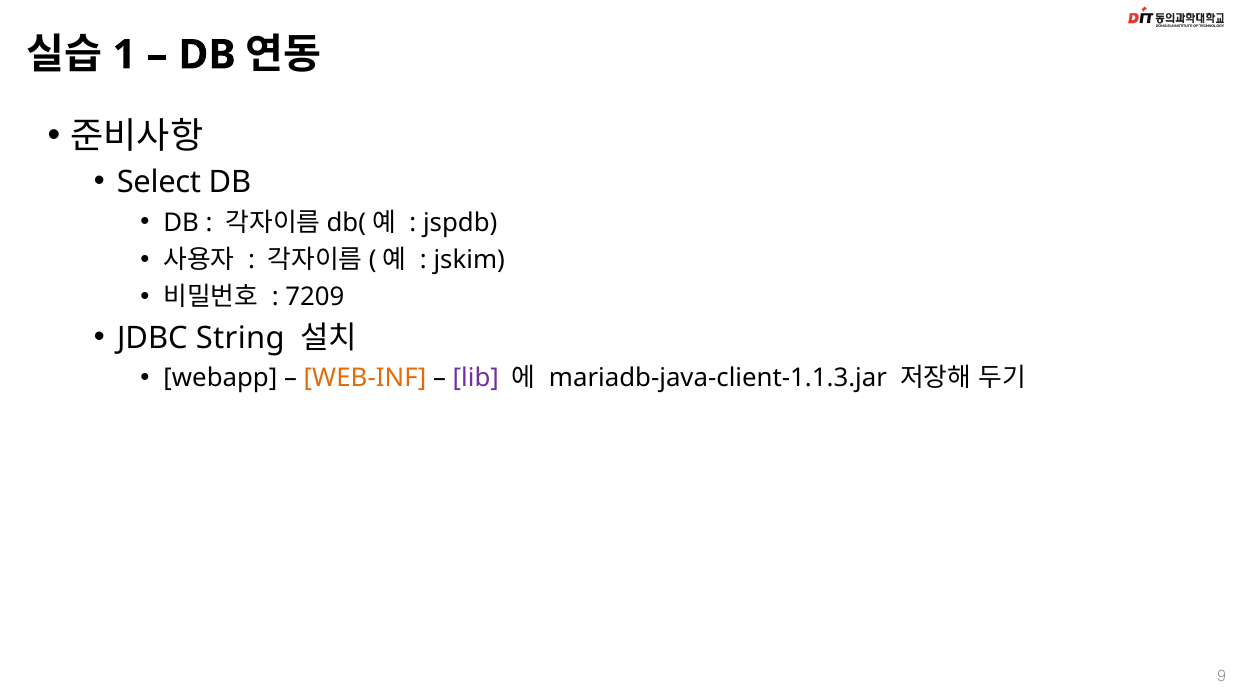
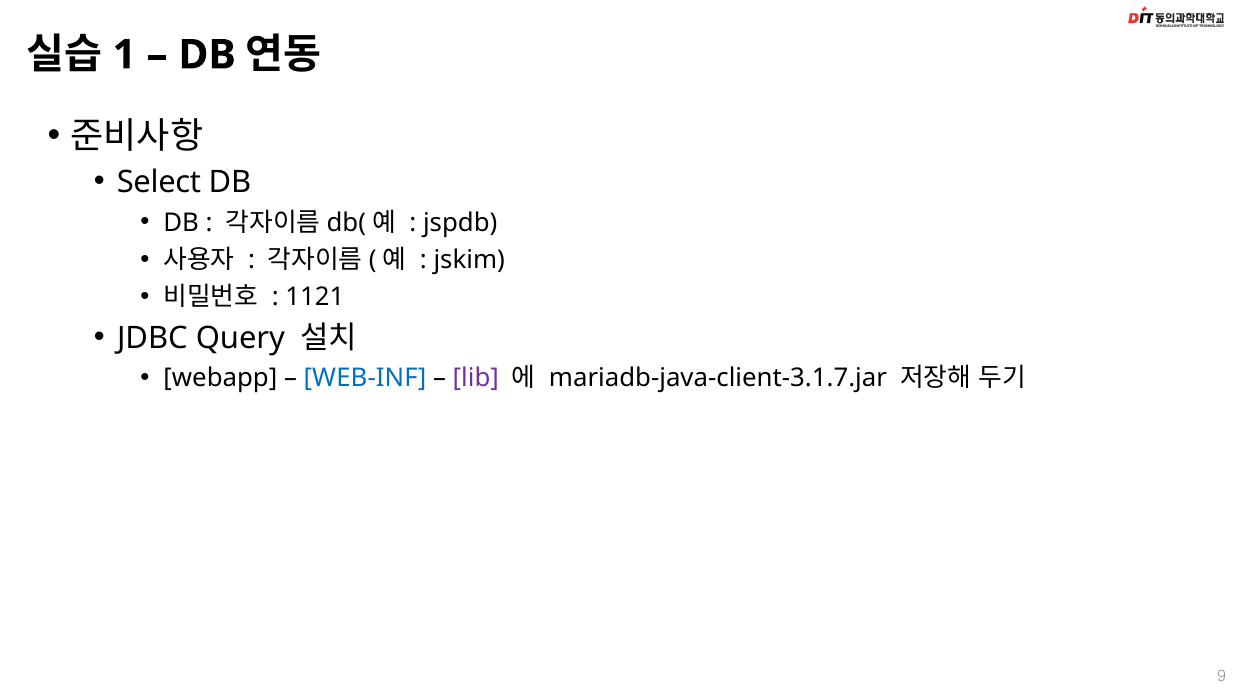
7209: 7209 -> 1121 (315, 297)
String: String -> Query (240, 338)
WEB-INF colour: orange -> blue (365, 378)
mariadb-java-client-1.1.3.jar: mariadb-java-client-1.1.3.jar -> mariadb-java-client-3.1.7.jar (718, 378)
